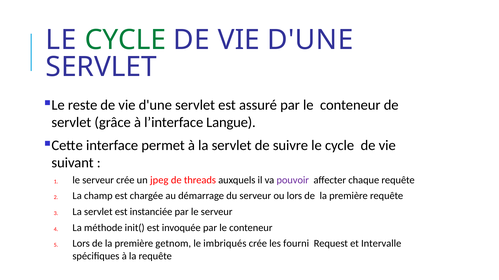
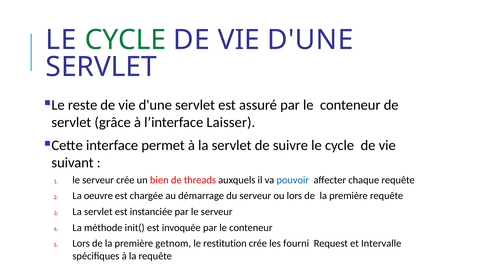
Langue: Langue -> Laisser (231, 123)
jpeg: jpeg -> bien (159, 180)
pouvoir colour: purple -> blue (293, 180)
champ: champ -> oeuvre (98, 196)
imbriqués: imbriqués -> restitution (225, 244)
